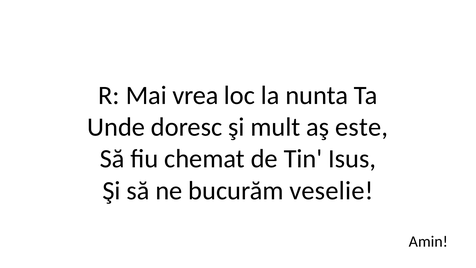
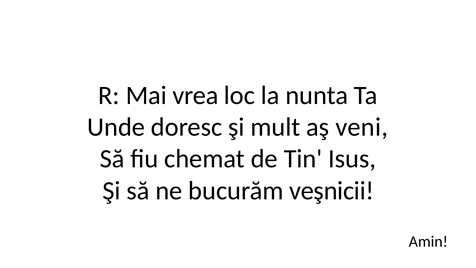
este: este -> veni (362, 127)
veselie: veselie -> veşnicii (332, 190)
